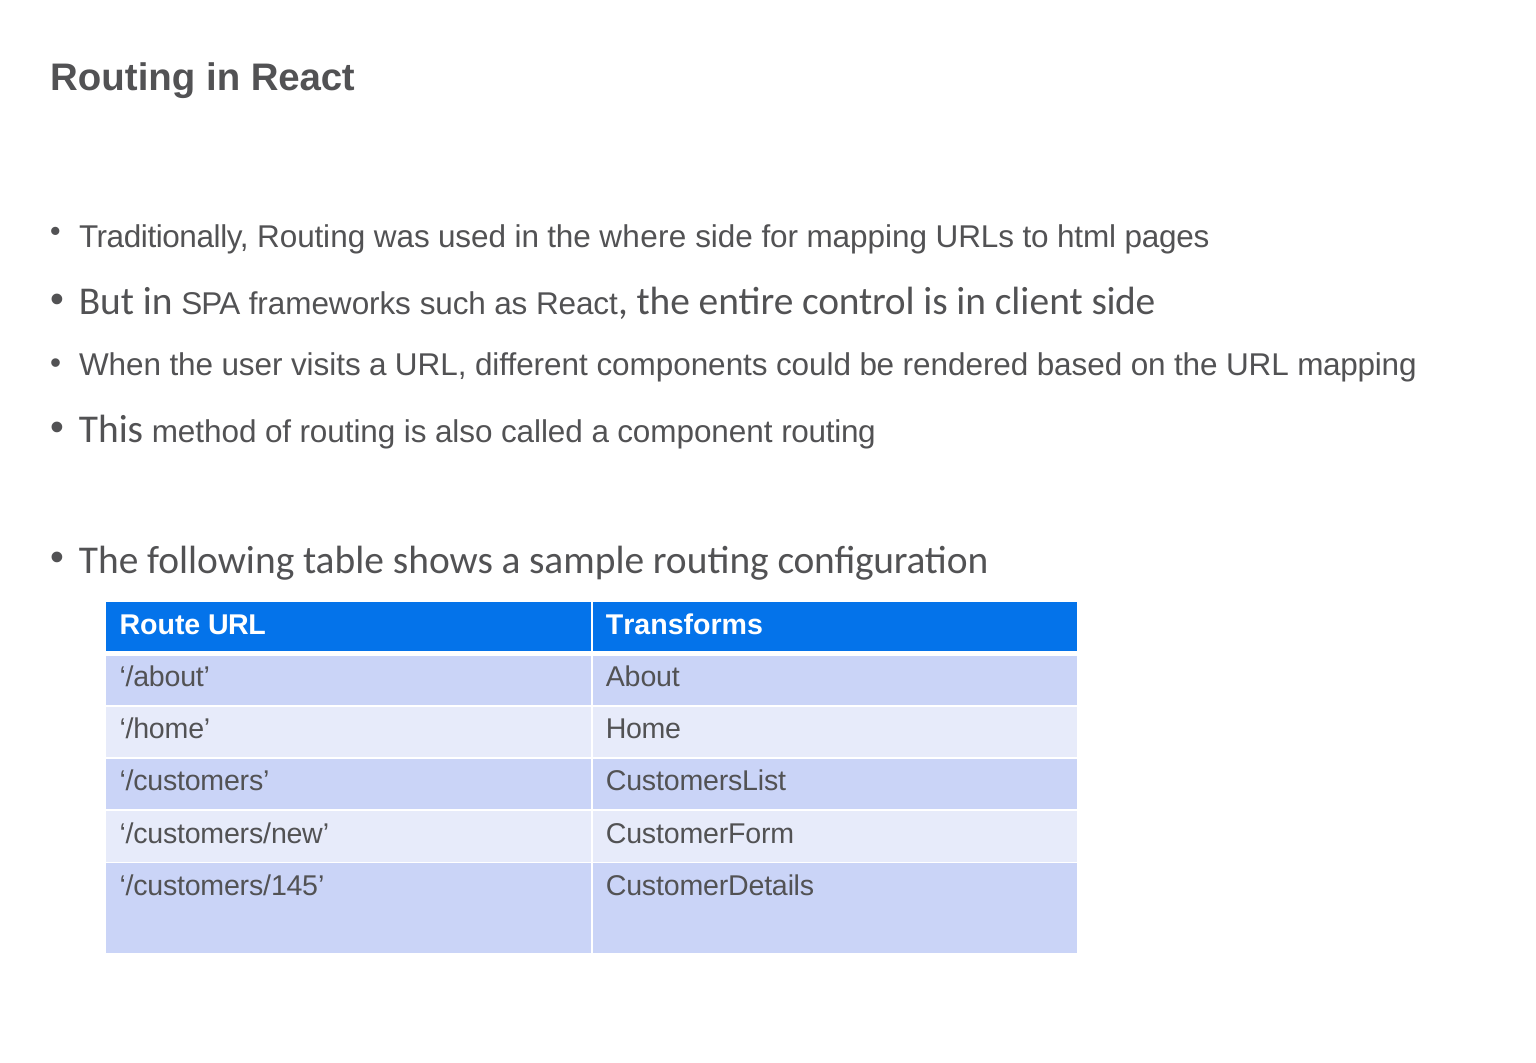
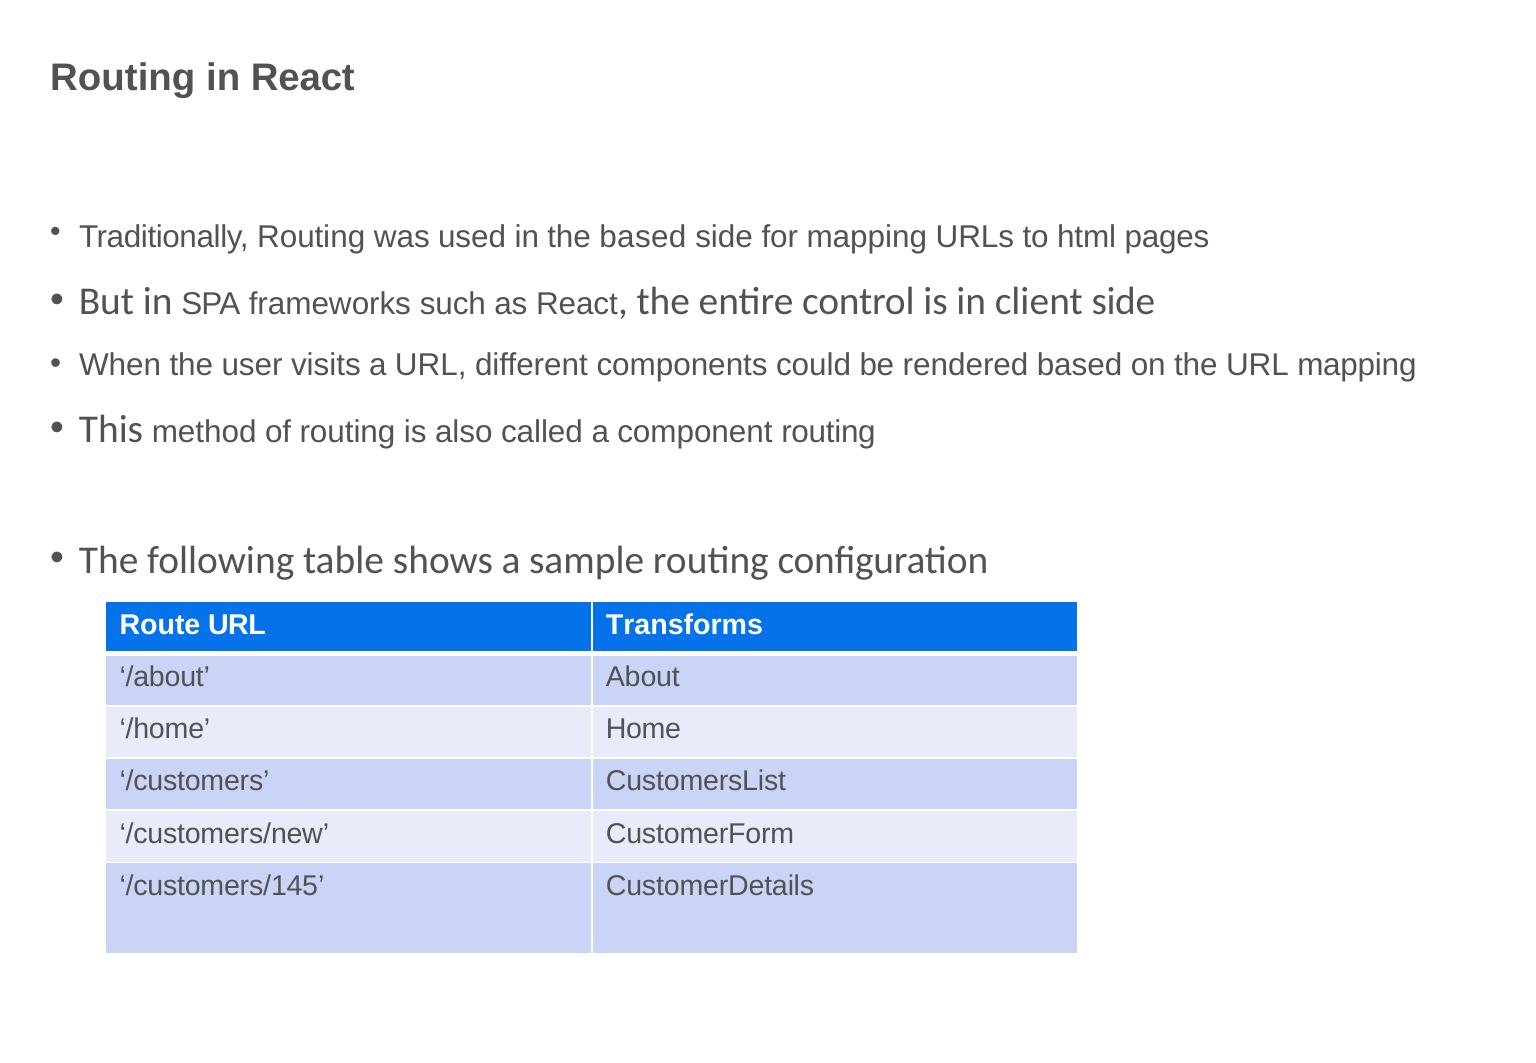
the where: where -> based (643, 237)
